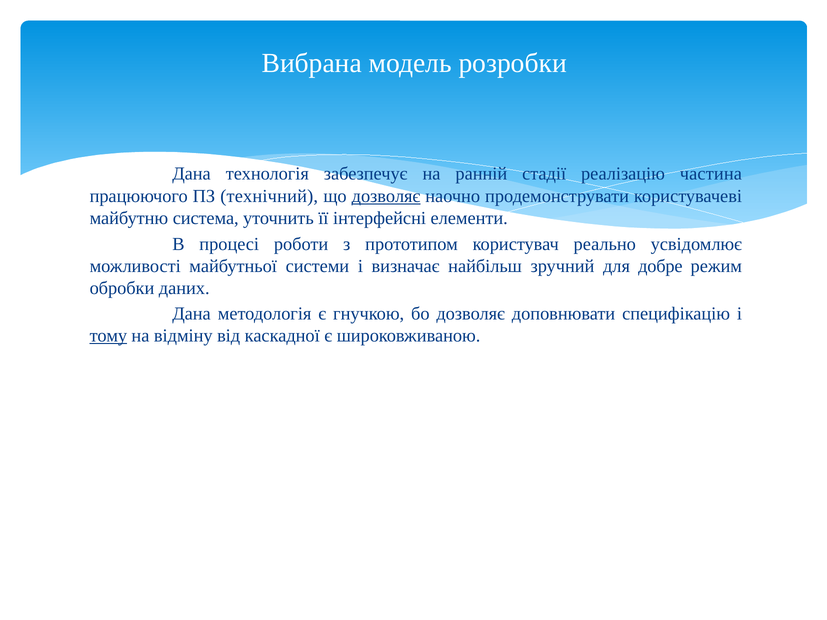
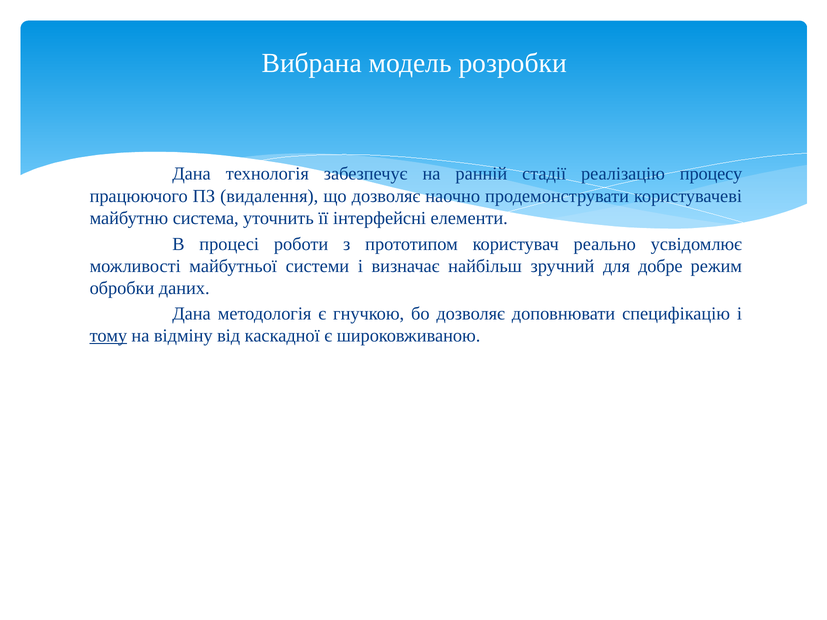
частина: частина -> процесу (711, 174)
технічний: технічний -> видалення (269, 196)
дозволяє underline: present -> none (386, 196)
